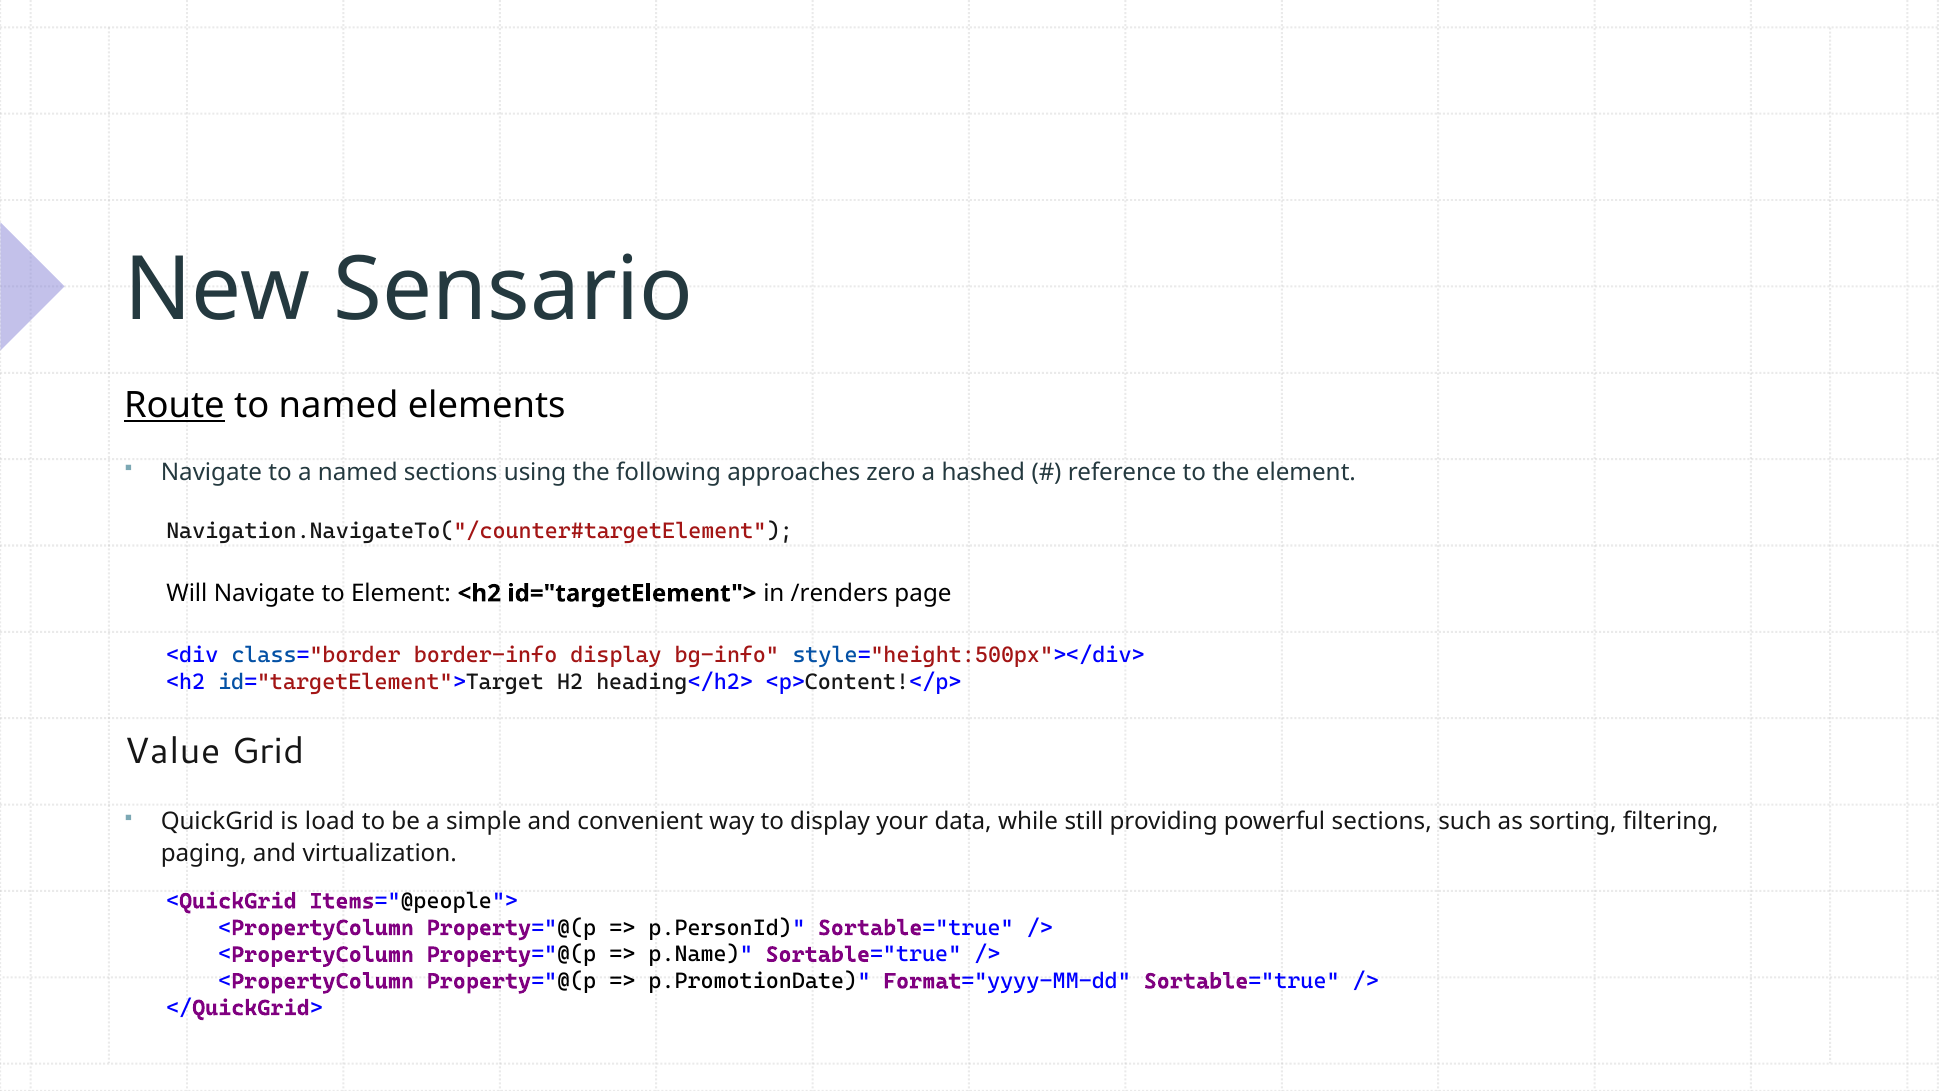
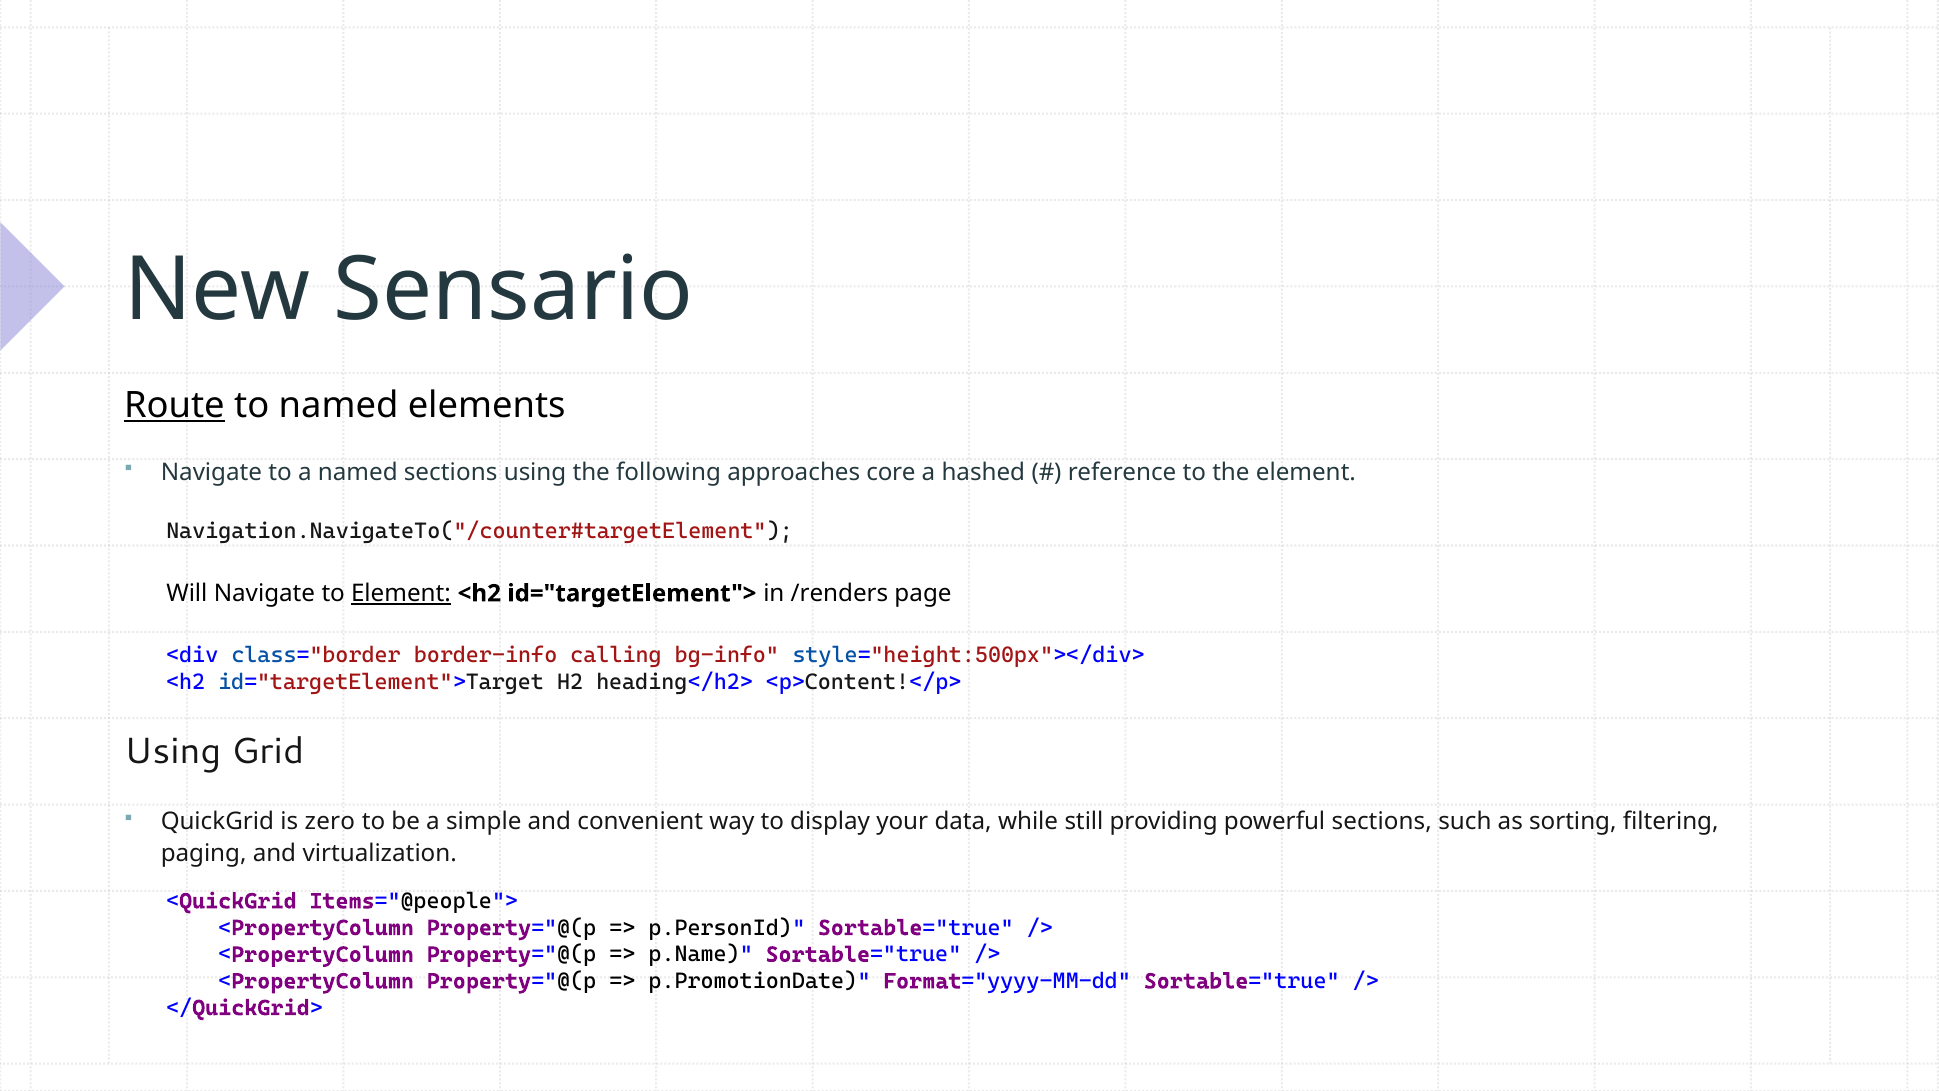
zero: zero -> core (891, 472)
Element underline: none -> present (401, 593)
border-info display: display -> calling (616, 655)
Value: Value -> Using (173, 751)
load: load -> zero (330, 821)
